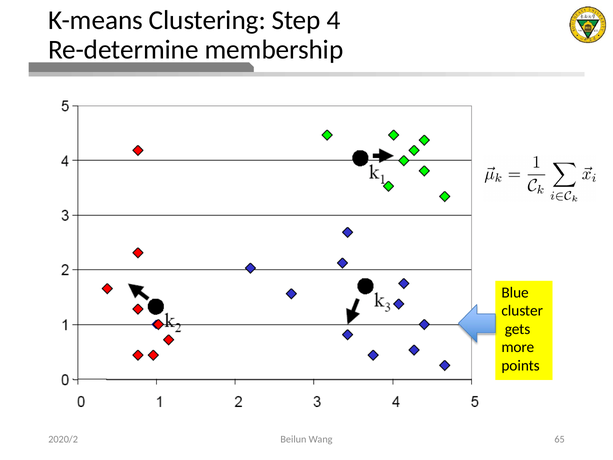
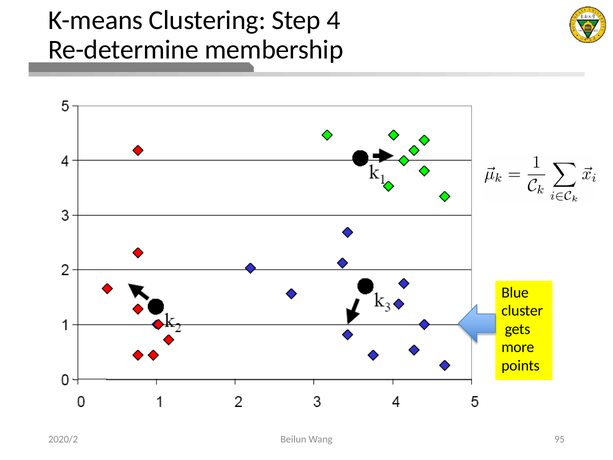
65: 65 -> 95 (560, 439)
